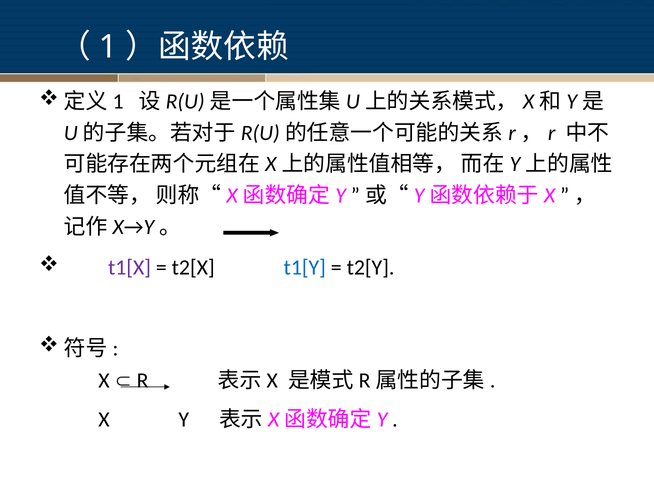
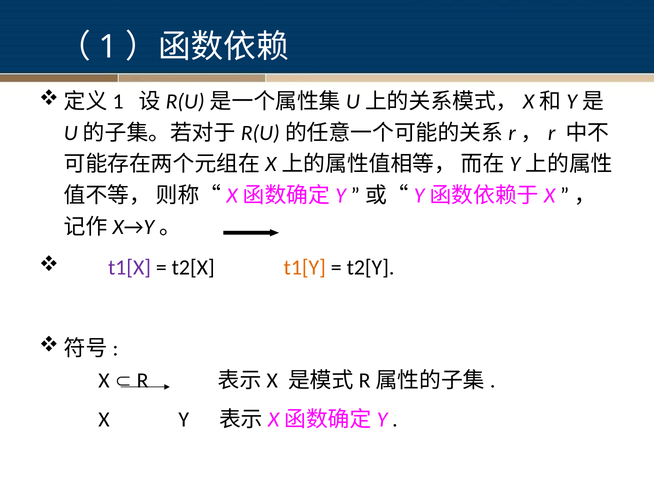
t1[Y colour: blue -> orange (305, 268)
